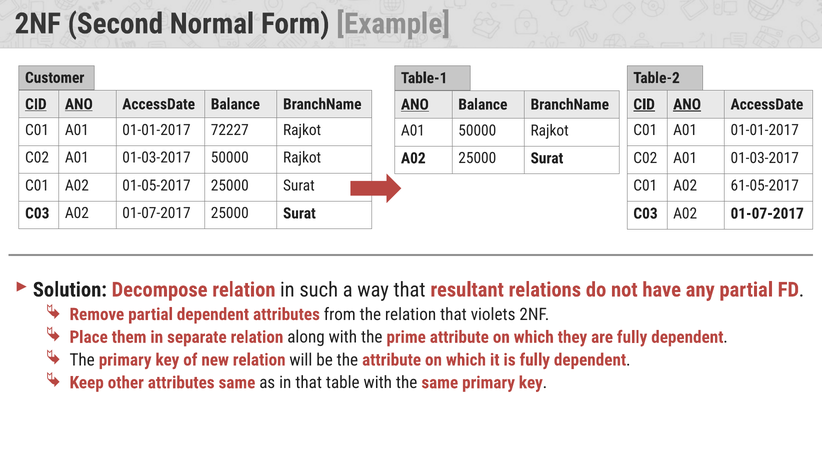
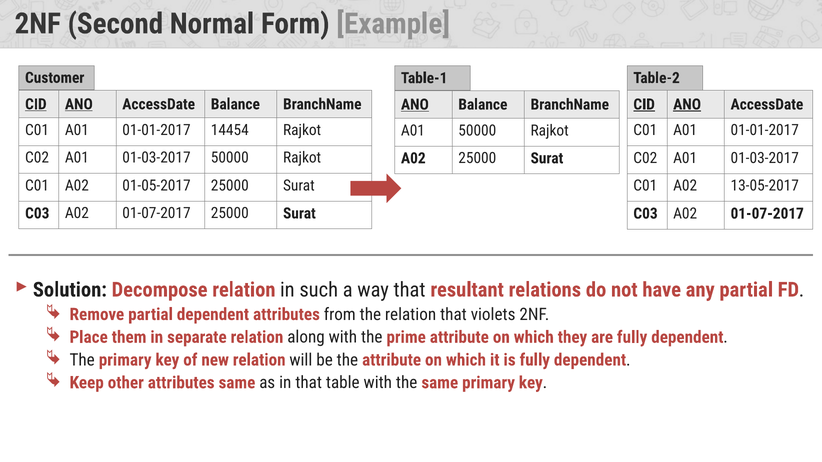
72227: 72227 -> 14454 (230, 130)
61-05-2017: 61-05-2017 -> 13-05-2017 (765, 186)
